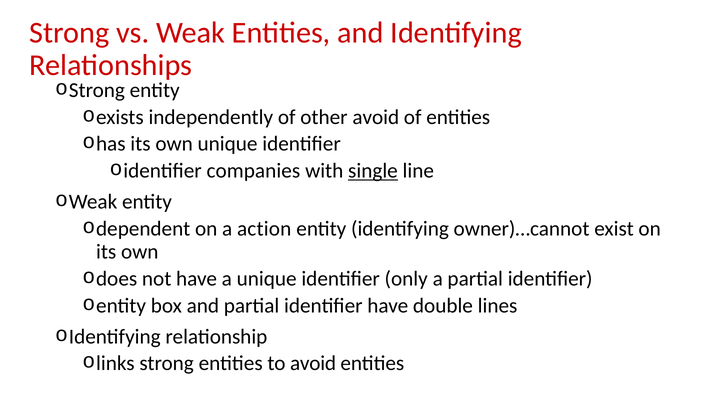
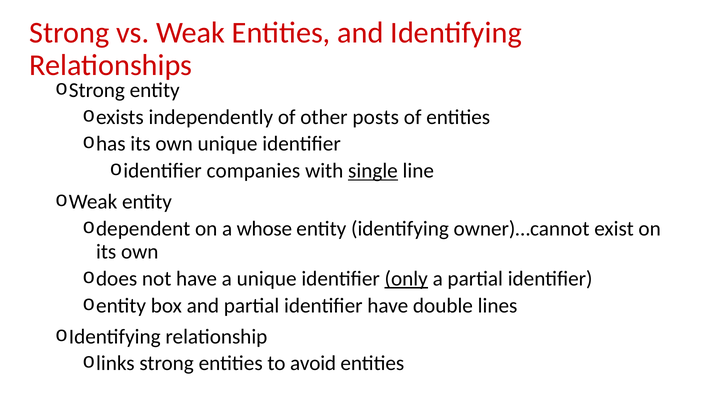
other avoid: avoid -> posts (376, 117)
action: action -> whose (264, 229)
only underline: none -> present (406, 279)
